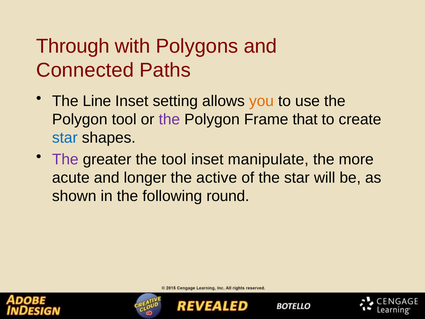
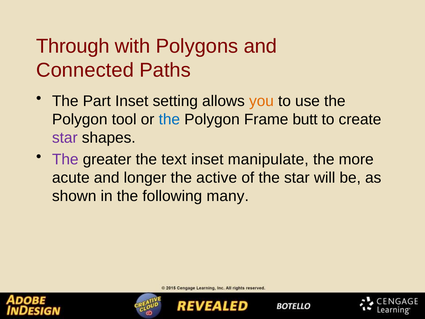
Line: Line -> Part (97, 101)
the colour: purple -> blue (169, 119)
that: that -> butt (305, 119)
star colour: blue -> purple (65, 138)
the tool: tool -> text (174, 159)
round: round -> many (228, 196)
